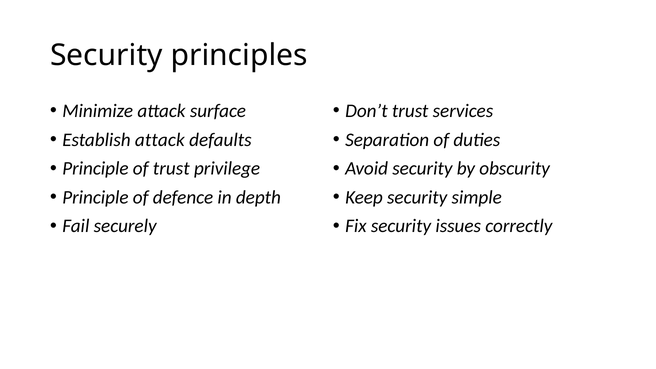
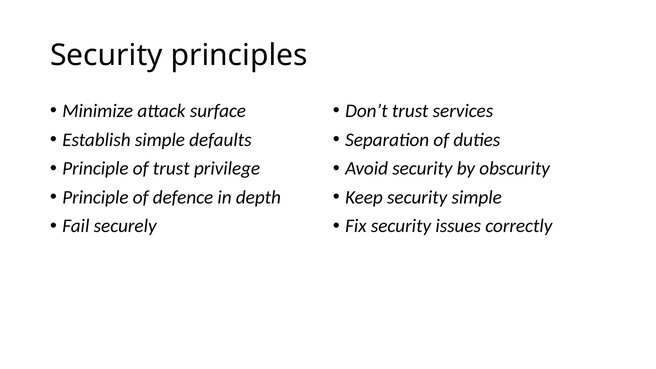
Establish attack: attack -> simple (160, 140)
